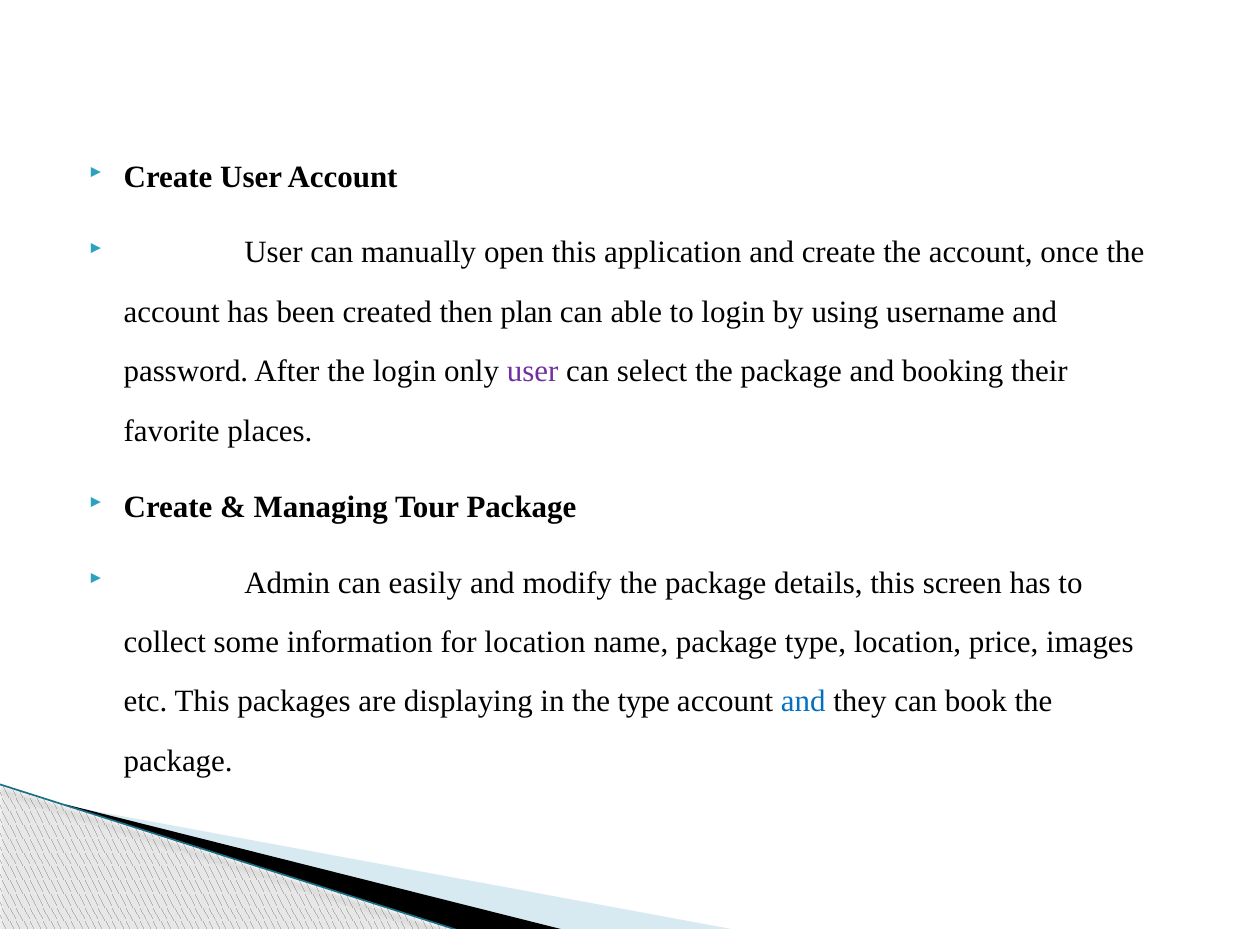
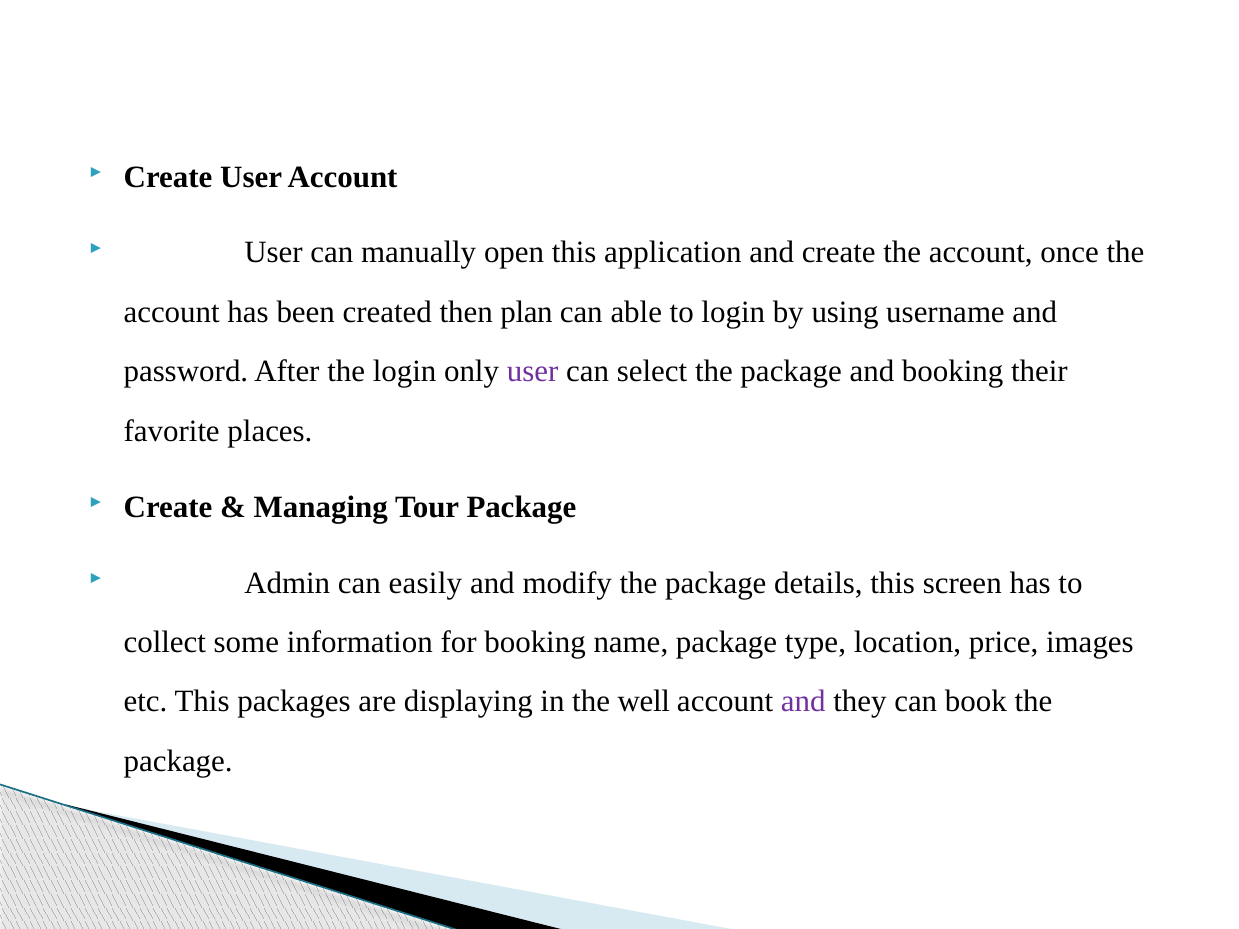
for location: location -> booking (535, 642)
the type: type -> well (644, 702)
and colour: blue -> purple (803, 702)
